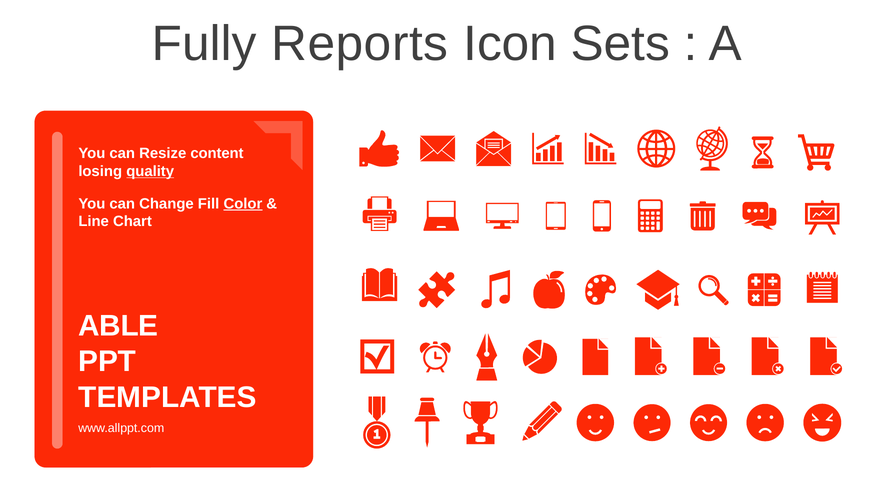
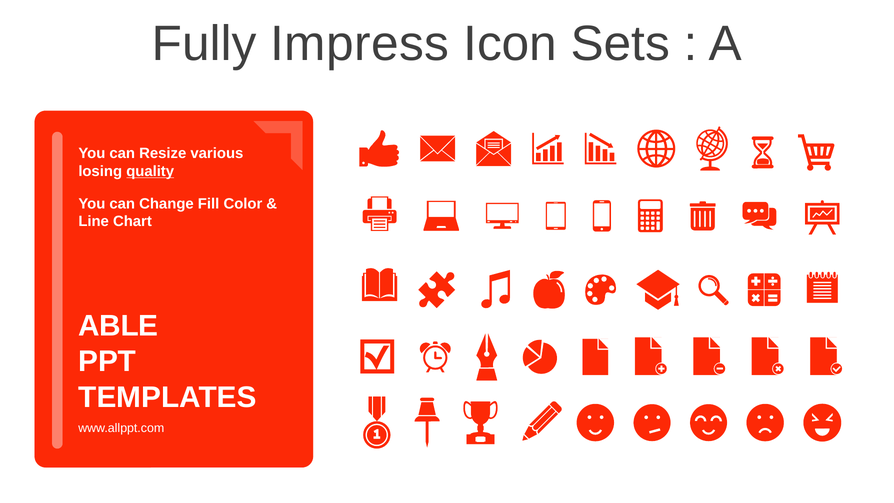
Reports: Reports -> Impress (360, 44)
content: content -> various (217, 153)
Color underline: present -> none (243, 204)
